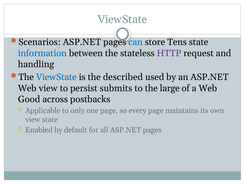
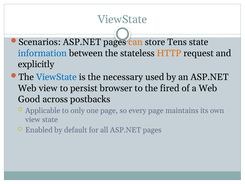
can colour: blue -> orange (135, 42)
HTTP colour: purple -> orange (169, 53)
handling: handling -> explicitly (36, 64)
described: described -> necessary (123, 77)
submits: submits -> browser (116, 88)
large: large -> fired (170, 88)
